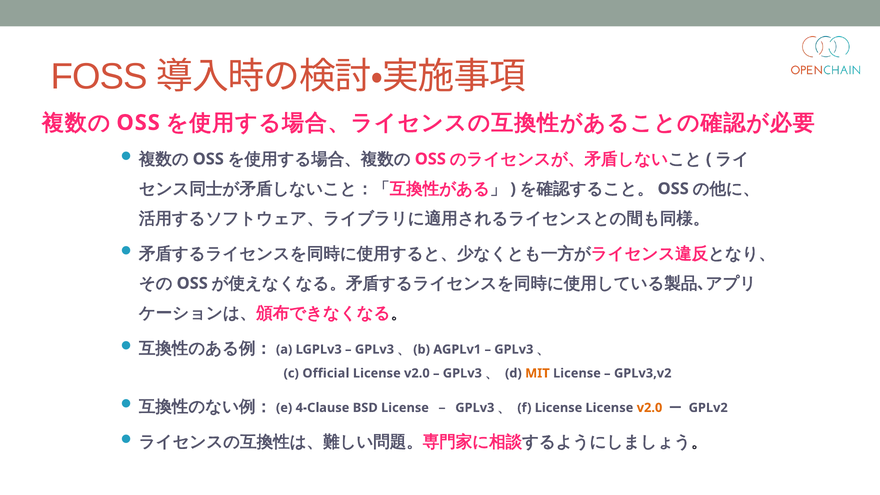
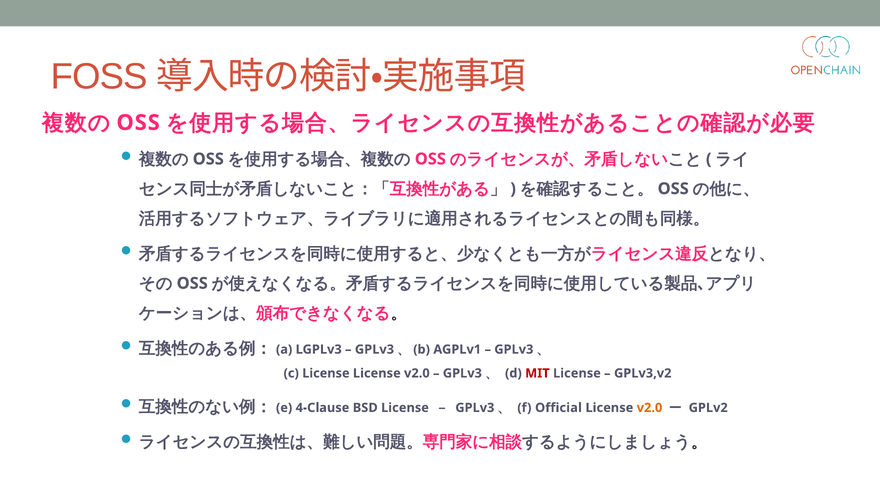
c Official: Official -> License (326, 373)
MIT colour: orange -> red (537, 373)
f License: License -> Official (558, 408)
